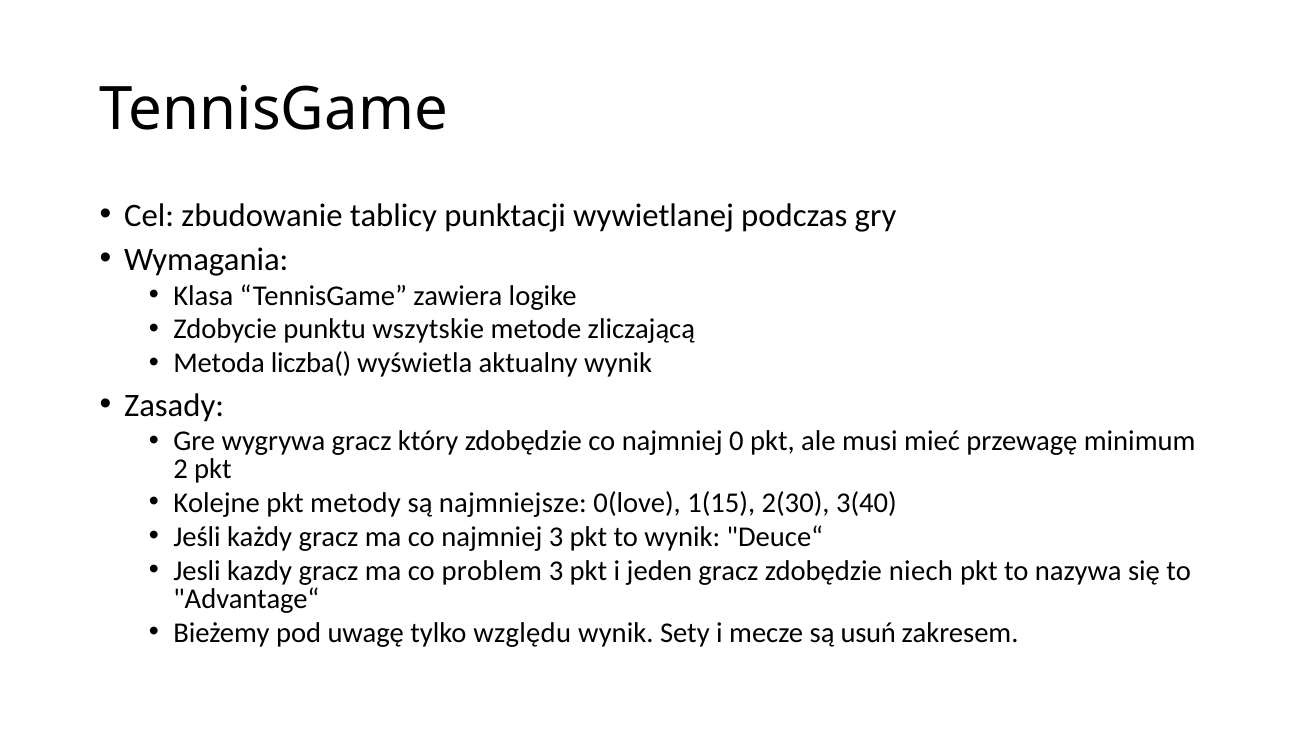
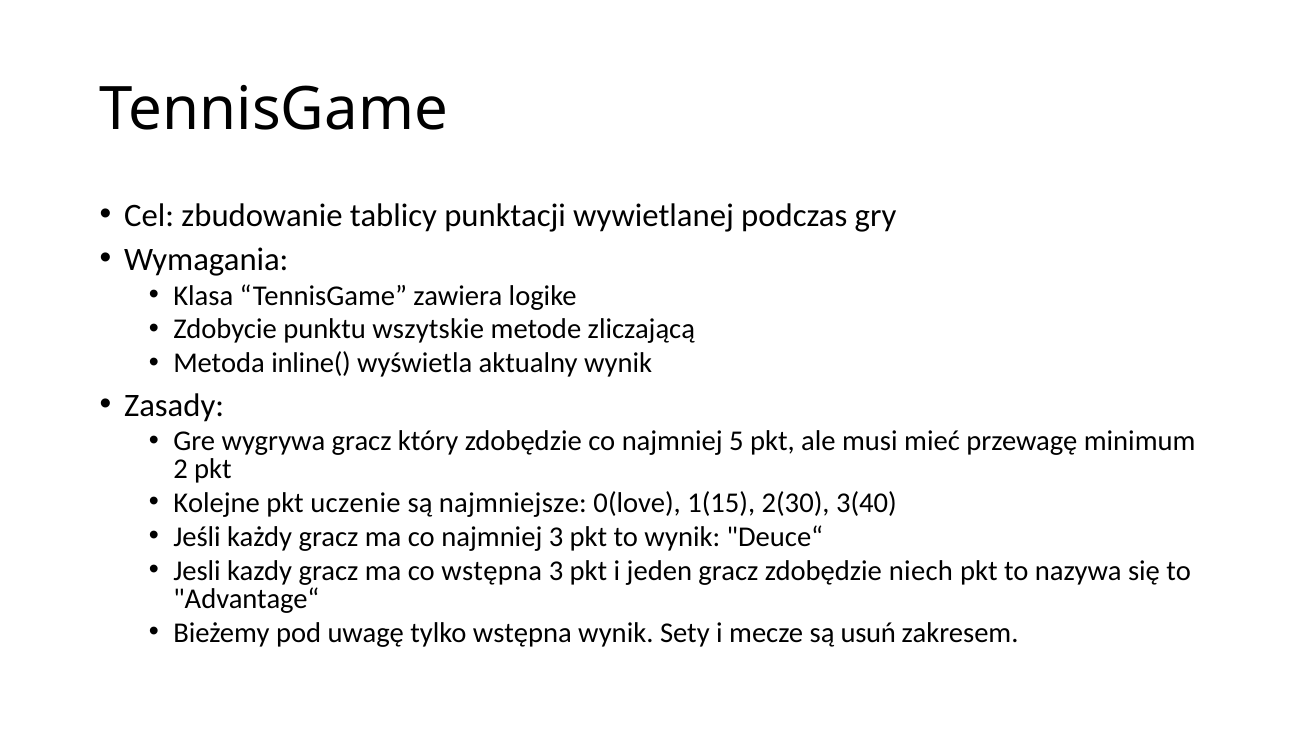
liczba(: liczba( -> inline( (311, 363)
0: 0 -> 5 (736, 441)
metody: metody -> uczenie (356, 503)
co problem: problem -> wstępna (492, 571)
tylko względu: względu -> wstępna (522, 632)
